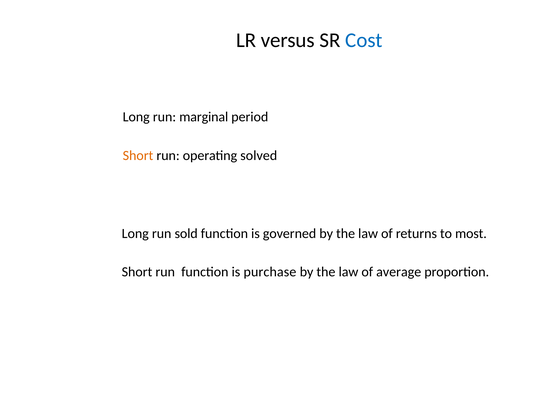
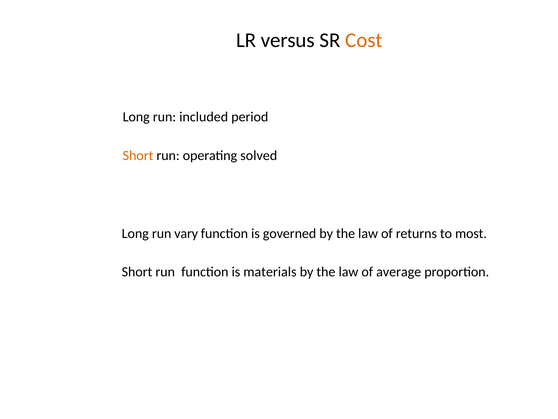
Cost colour: blue -> orange (364, 40)
marginal: marginal -> included (204, 117)
sold: sold -> vary (186, 233)
purchase: purchase -> materials (270, 272)
